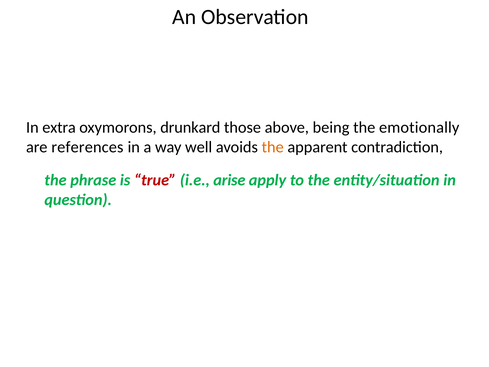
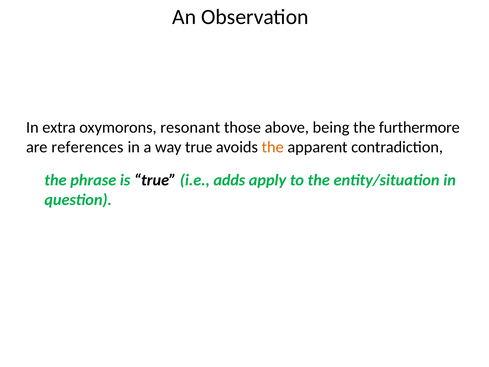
drunkard: drunkard -> resonant (190, 127)
emotionally: emotionally -> furthermore (419, 127)
way well: well -> true (199, 147)
true colour: red -> black (155, 180)
arise: arise -> adds (229, 180)
